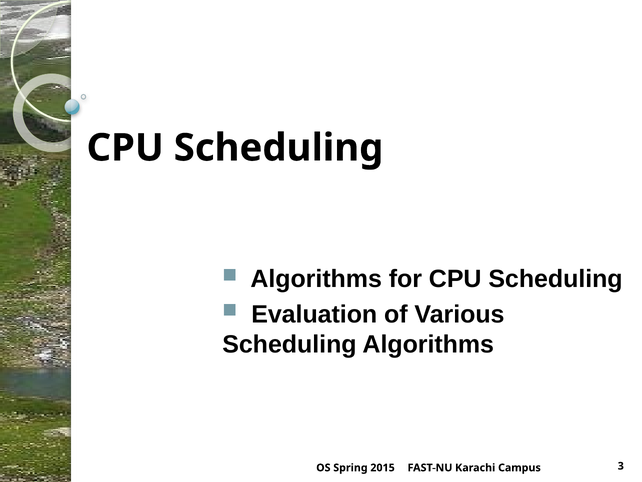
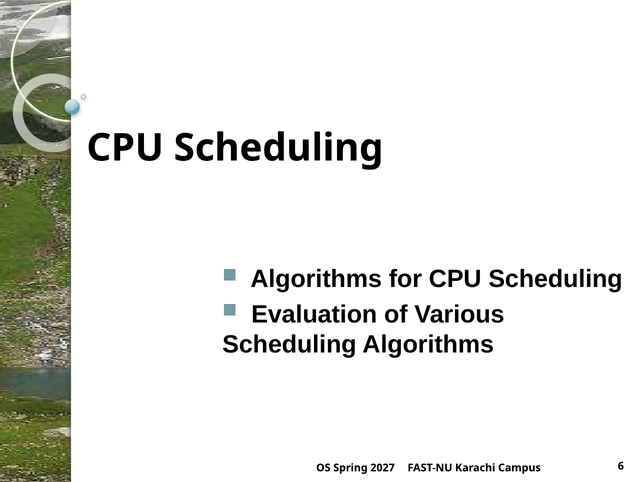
2015: 2015 -> 2027 (383, 467)
3: 3 -> 6 (621, 466)
